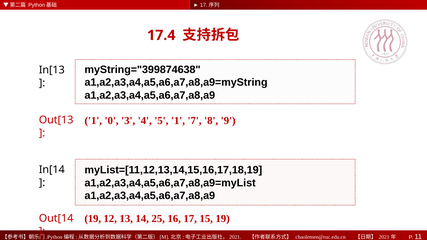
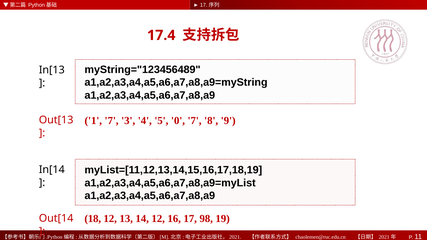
myString="399874638: myString="399874638 -> myString="123456489 (143, 70)
1 0: 0 -> 7 (112, 121)
5 1: 1 -> 0 (178, 121)
19: 19 -> 18 (93, 219)
14 25: 25 -> 12 (158, 219)
15: 15 -> 98 (206, 219)
